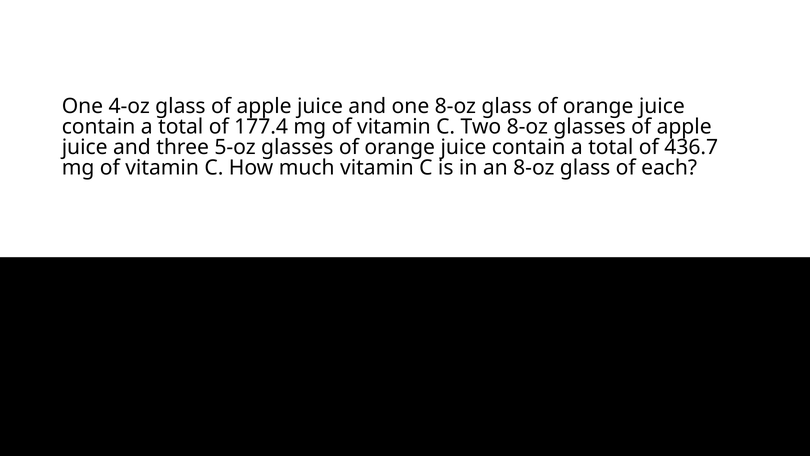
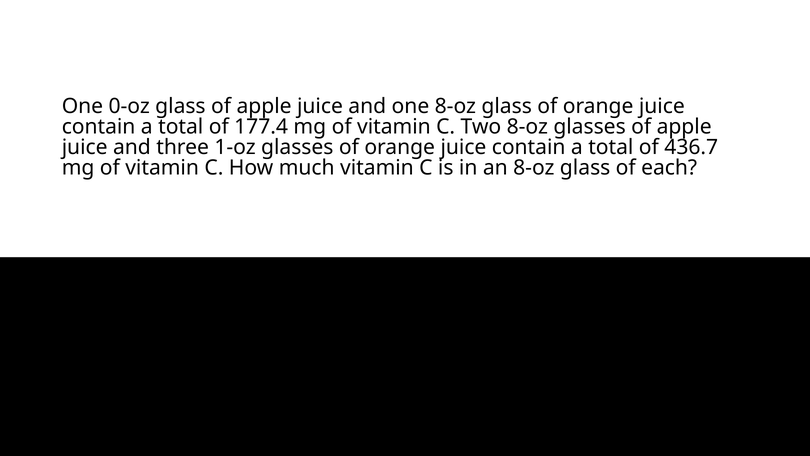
4-oz: 4-oz -> 0-oz (129, 106)
5-oz: 5-oz -> 1-oz (235, 147)
